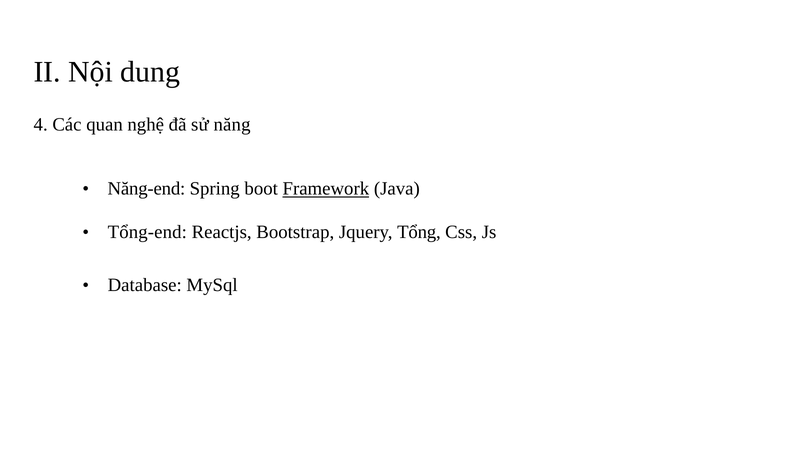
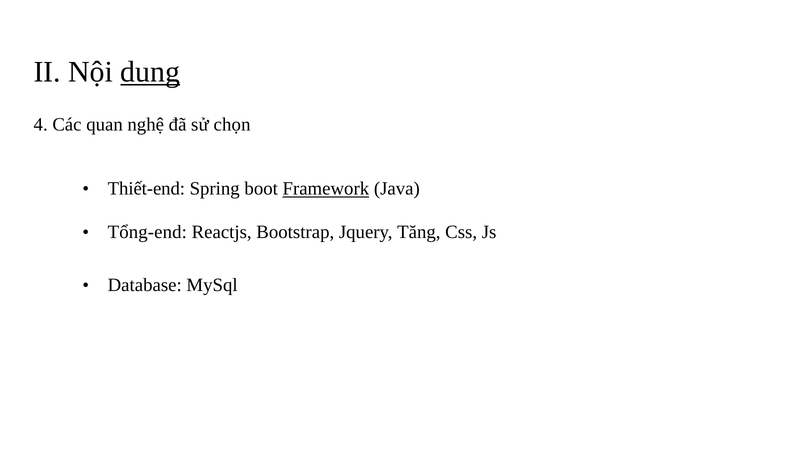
dung underline: none -> present (150, 72)
năng: năng -> chọn (232, 125)
Năng-end: Năng-end -> Thiết-end (146, 189)
Tổng: Tổng -> Tăng (419, 232)
